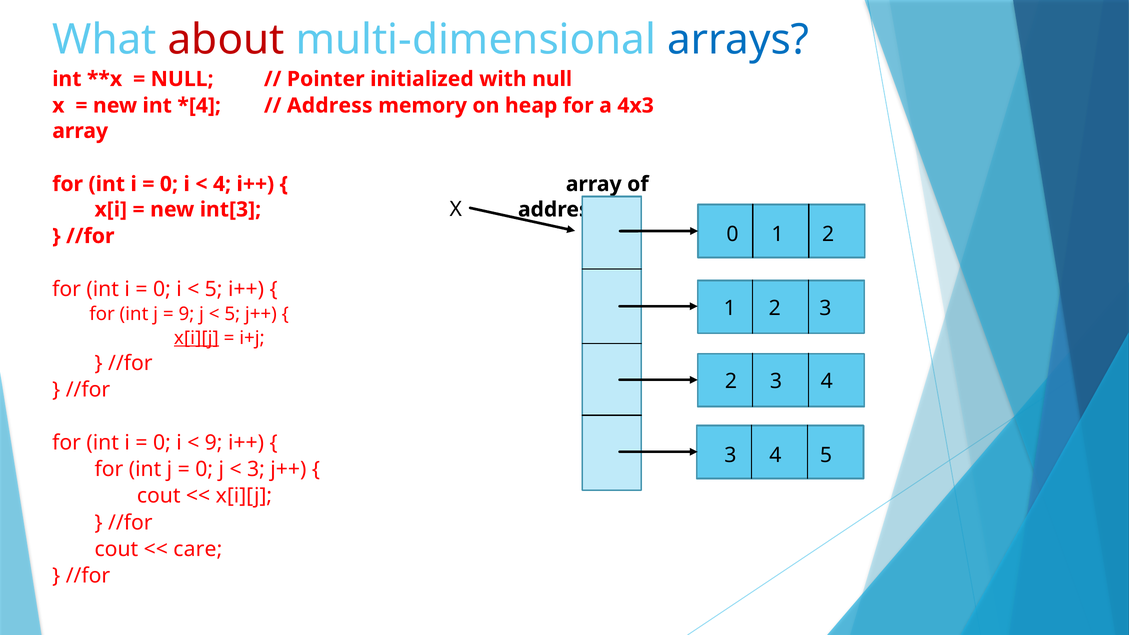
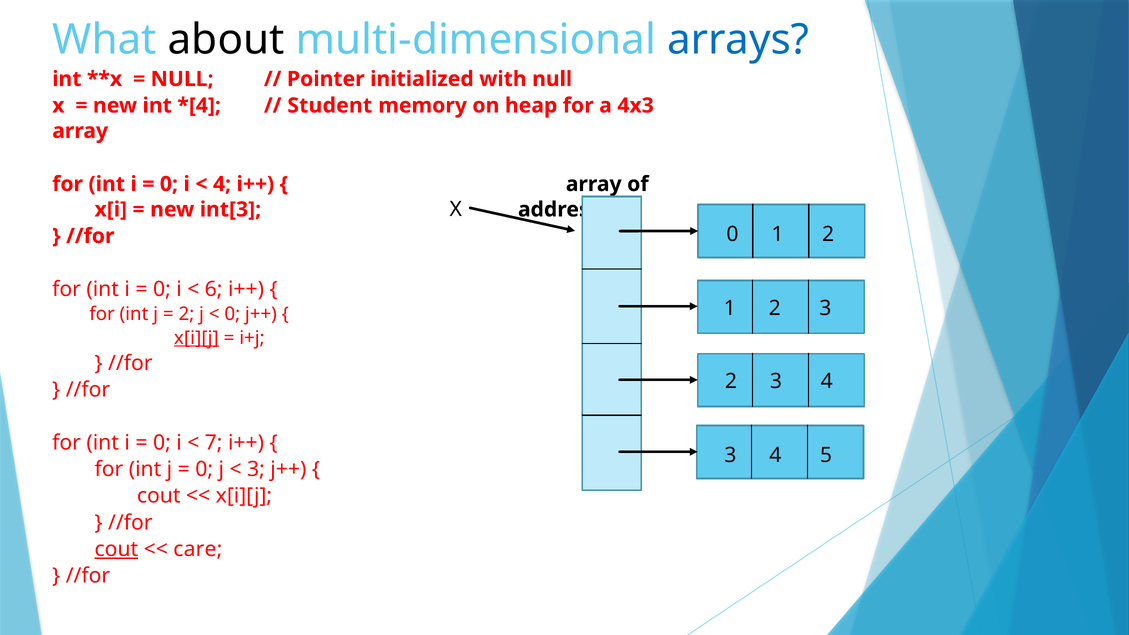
about colour: red -> black (226, 40)
Address: Address -> Student (330, 106)
5: 5 -> 6 (214, 289)
9: 9 -> 2 (186, 314)
5: 5 -> 0 (232, 314)
9: 9 -> 7 (214, 443)
cout underline: none -> present (116, 549)
